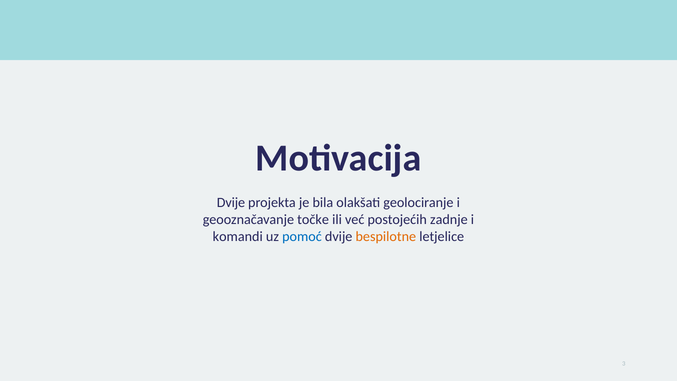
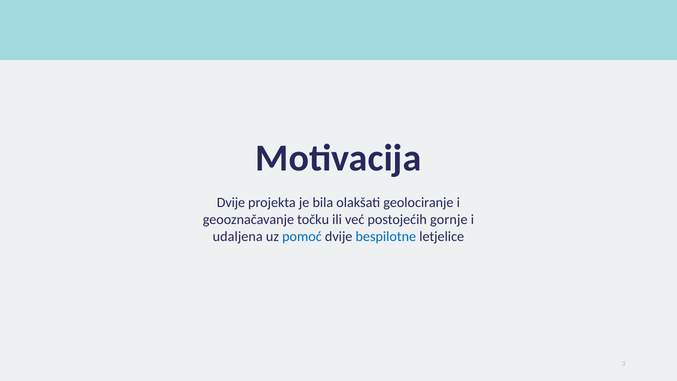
točke: točke -> točku (313, 219)
zadnje: zadnje -> gornje (449, 219)
komandi: komandi -> udaljena (238, 236)
bespilotne colour: orange -> blue (386, 236)
